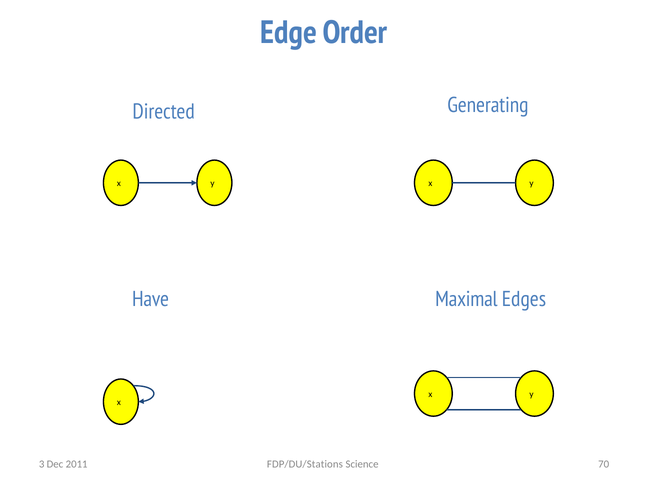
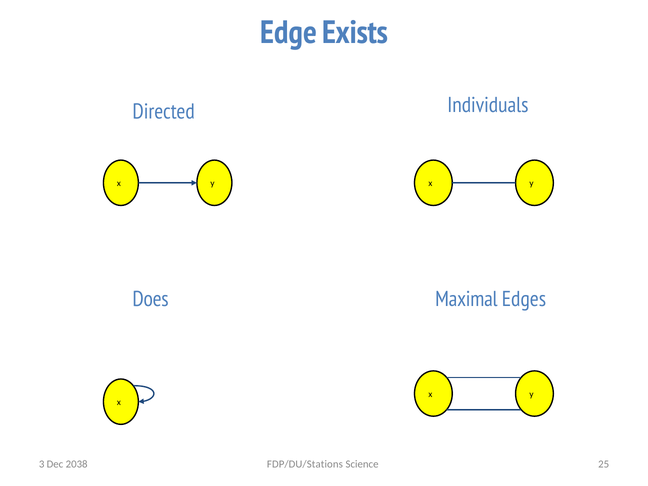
Order: Order -> Exists (355, 33)
Generating: Generating -> Individuals (488, 105)
Have: Have -> Does (151, 299)
70: 70 -> 25 (604, 464)
2011: 2011 -> 2038 (77, 464)
